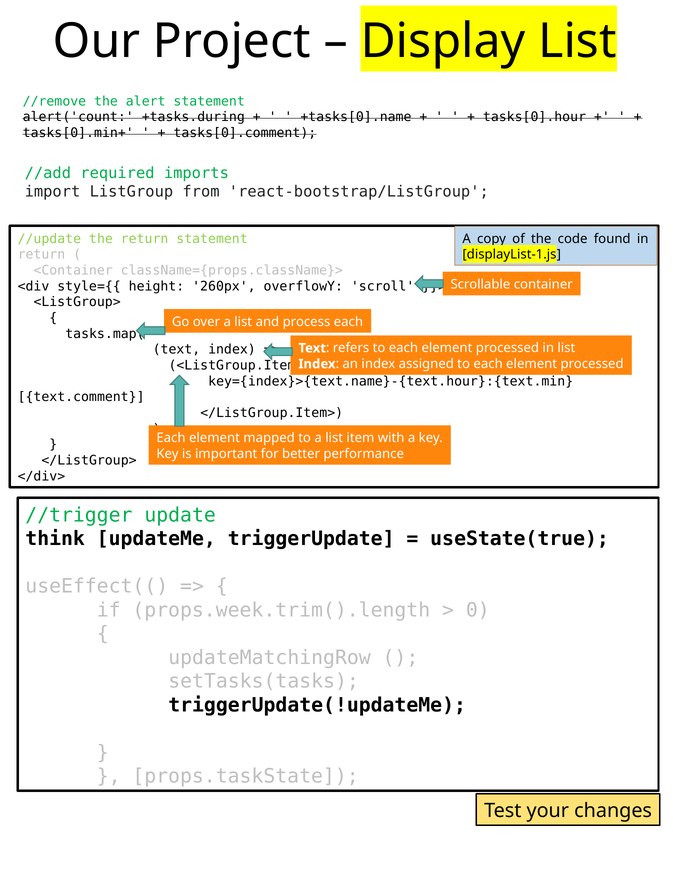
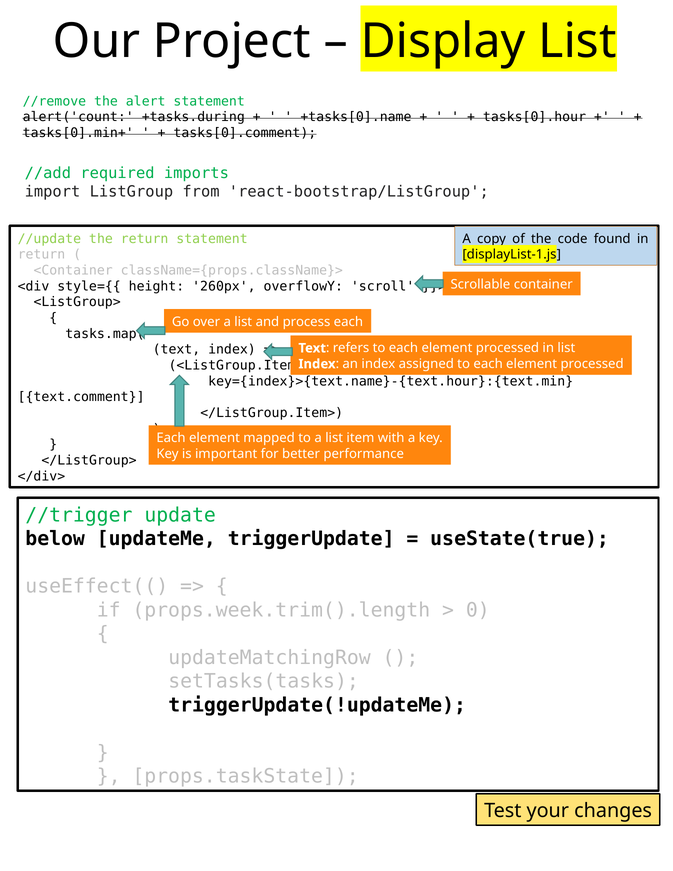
think: think -> below (55, 539)
